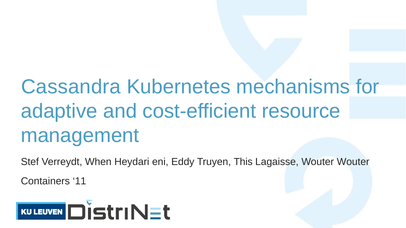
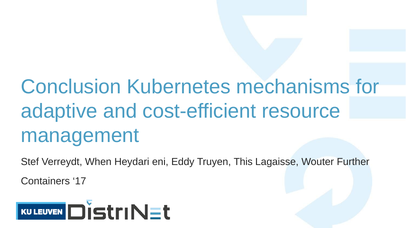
Cassandra: Cassandra -> Conclusion (71, 87)
Wouter Wouter: Wouter -> Further (353, 162)
11: 11 -> 17 (79, 181)
